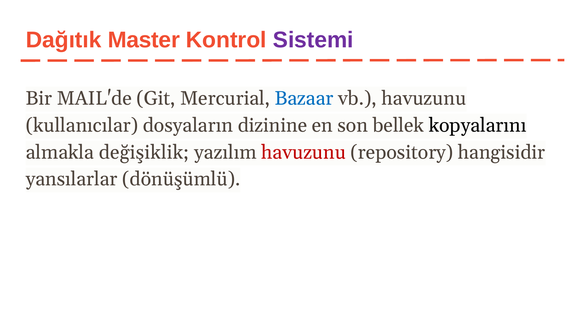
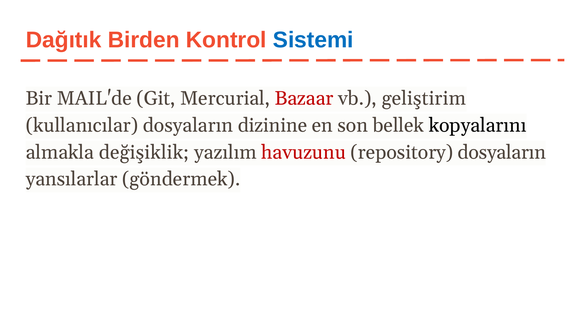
Master: Master -> Birden (144, 40)
Sistemi colour: purple -> blue (313, 40)
Bazaar colour: blue -> red (304, 99)
vb havuzunu: havuzunu -> geliştirim (424, 99)
repository hangisidir: hangisidir -> dosyaların (502, 152)
dönüşümlü: dönüşümlü -> göndermek (181, 179)
